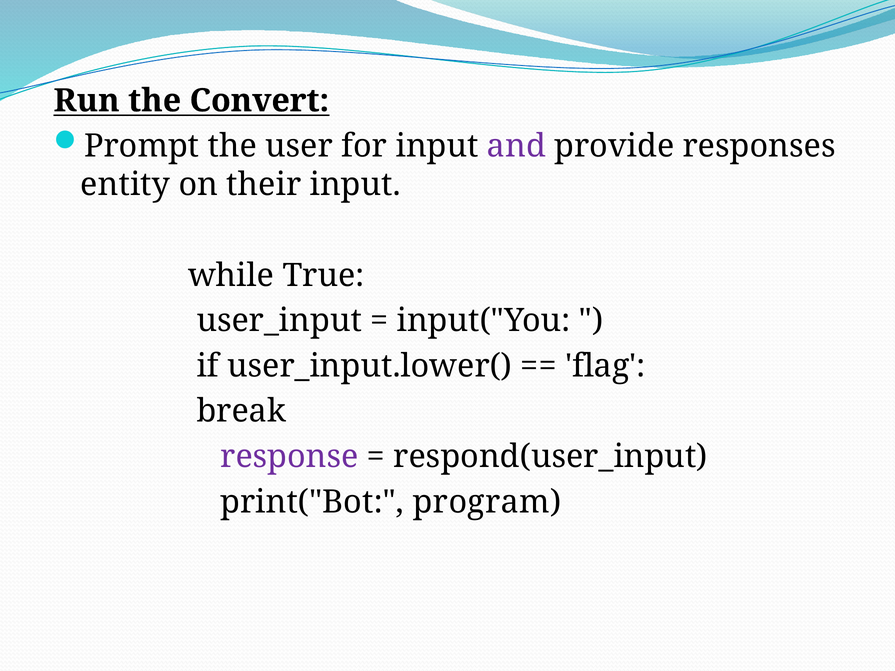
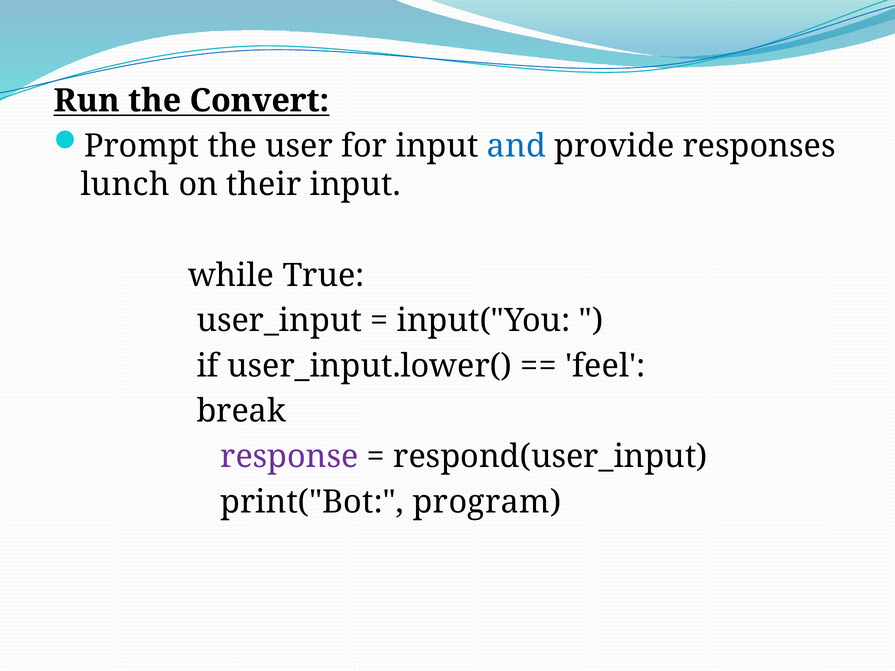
and colour: purple -> blue (516, 146)
entity: entity -> lunch (125, 185)
flag: flag -> feel (605, 366)
